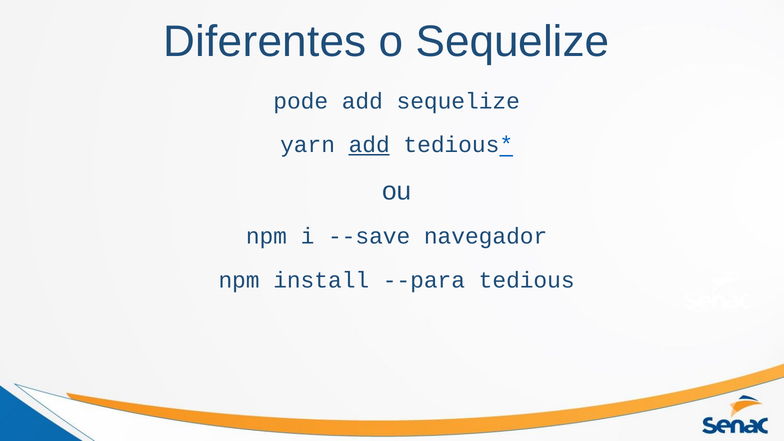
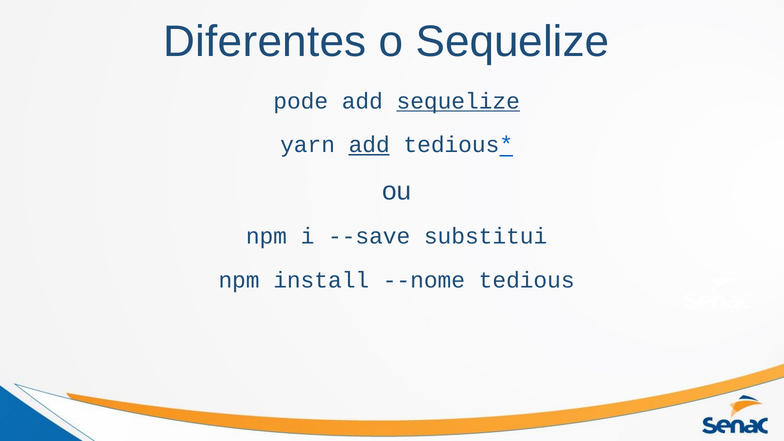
sequelize underline: none -> present (458, 101)
navegador: navegador -> substitui (486, 236)
--para: --para -> --nome (424, 280)
